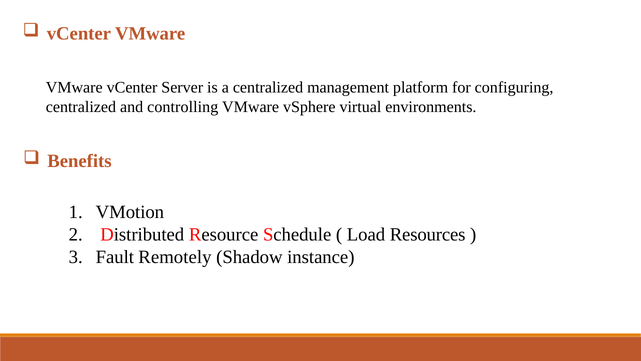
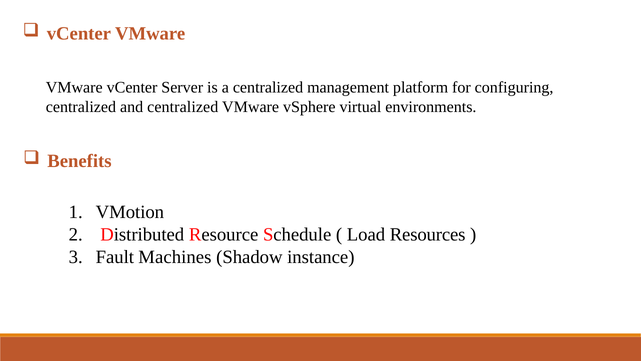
and controlling: controlling -> centralized (183, 107)
Remotely: Remotely -> Machines (175, 257)
